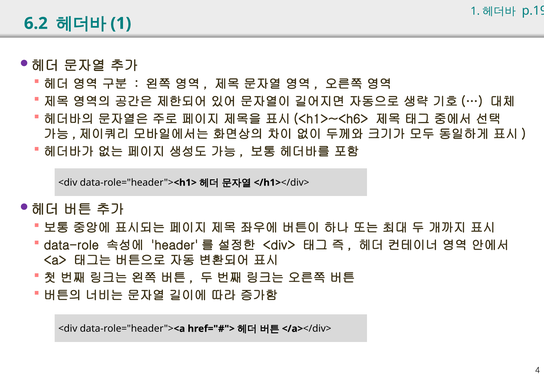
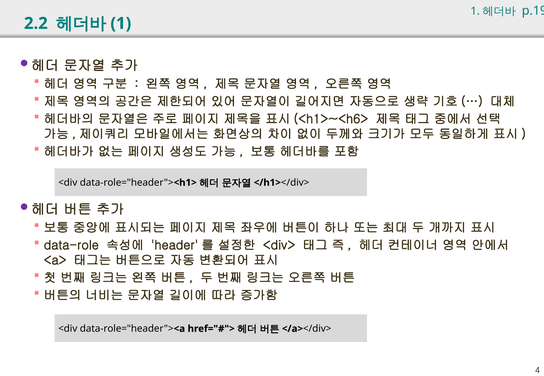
6.2: 6.2 -> 2.2 (36, 23)
